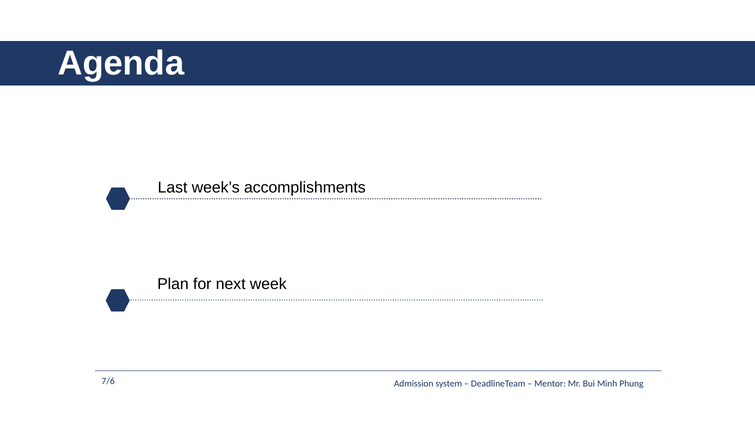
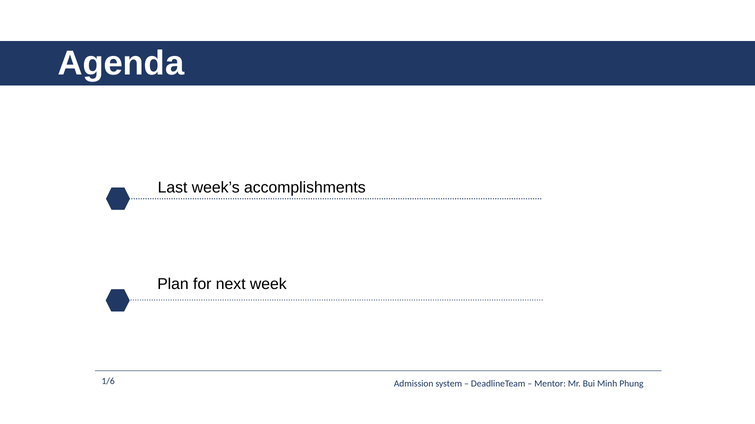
7/6: 7/6 -> 1/6 (108, 382)
